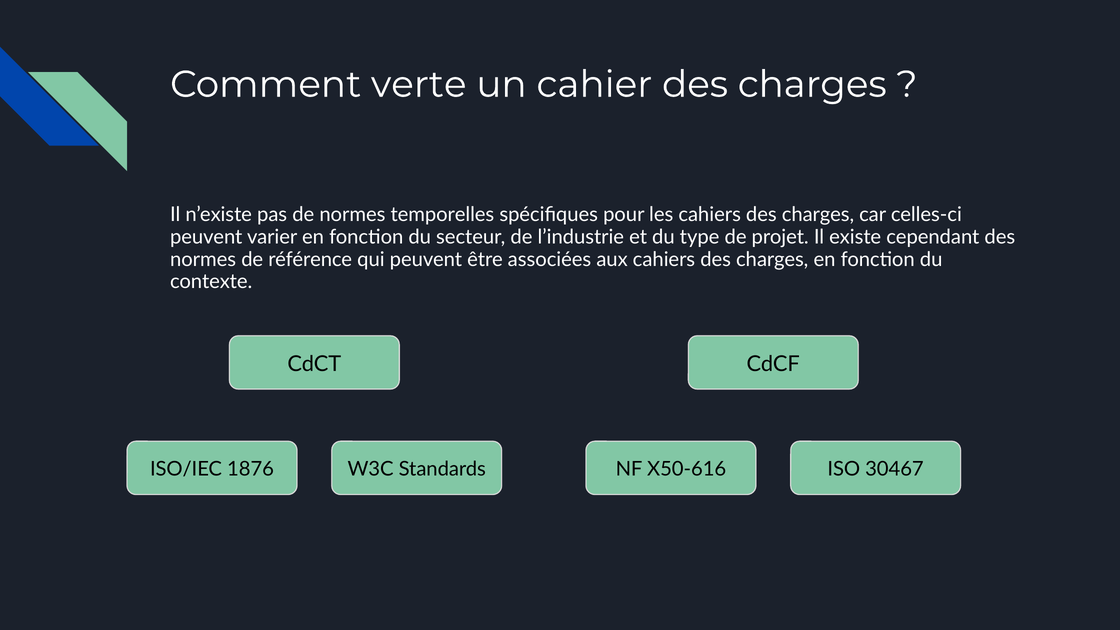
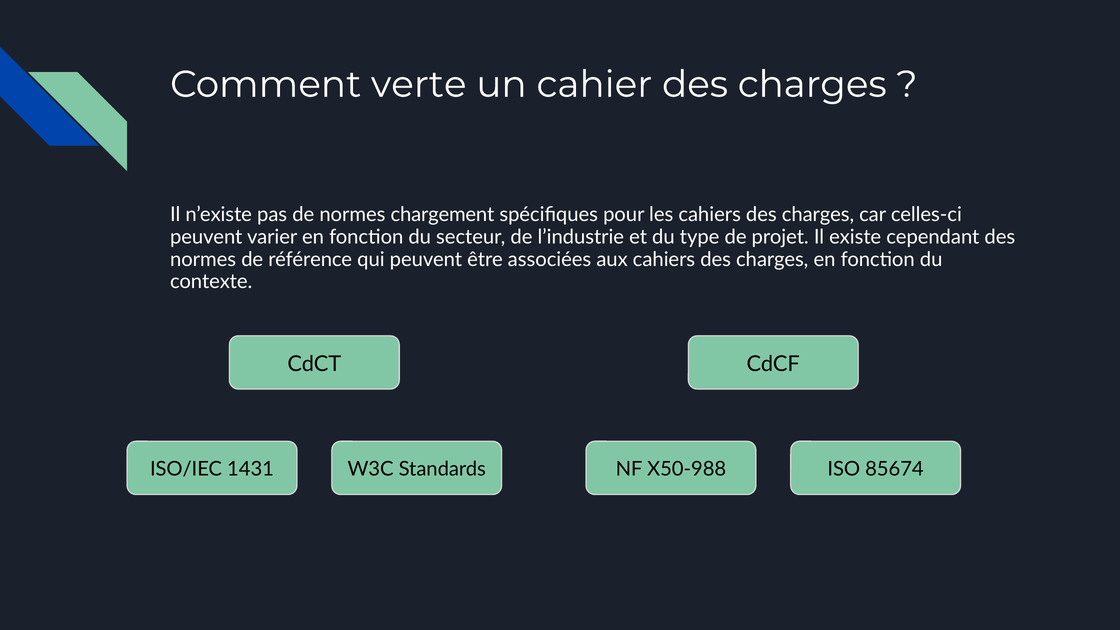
temporelles: temporelles -> chargement (442, 215)
1876: 1876 -> 1431 (251, 469)
X50-616: X50-616 -> X50-988 (687, 469)
30467: 30467 -> 85674 (894, 469)
